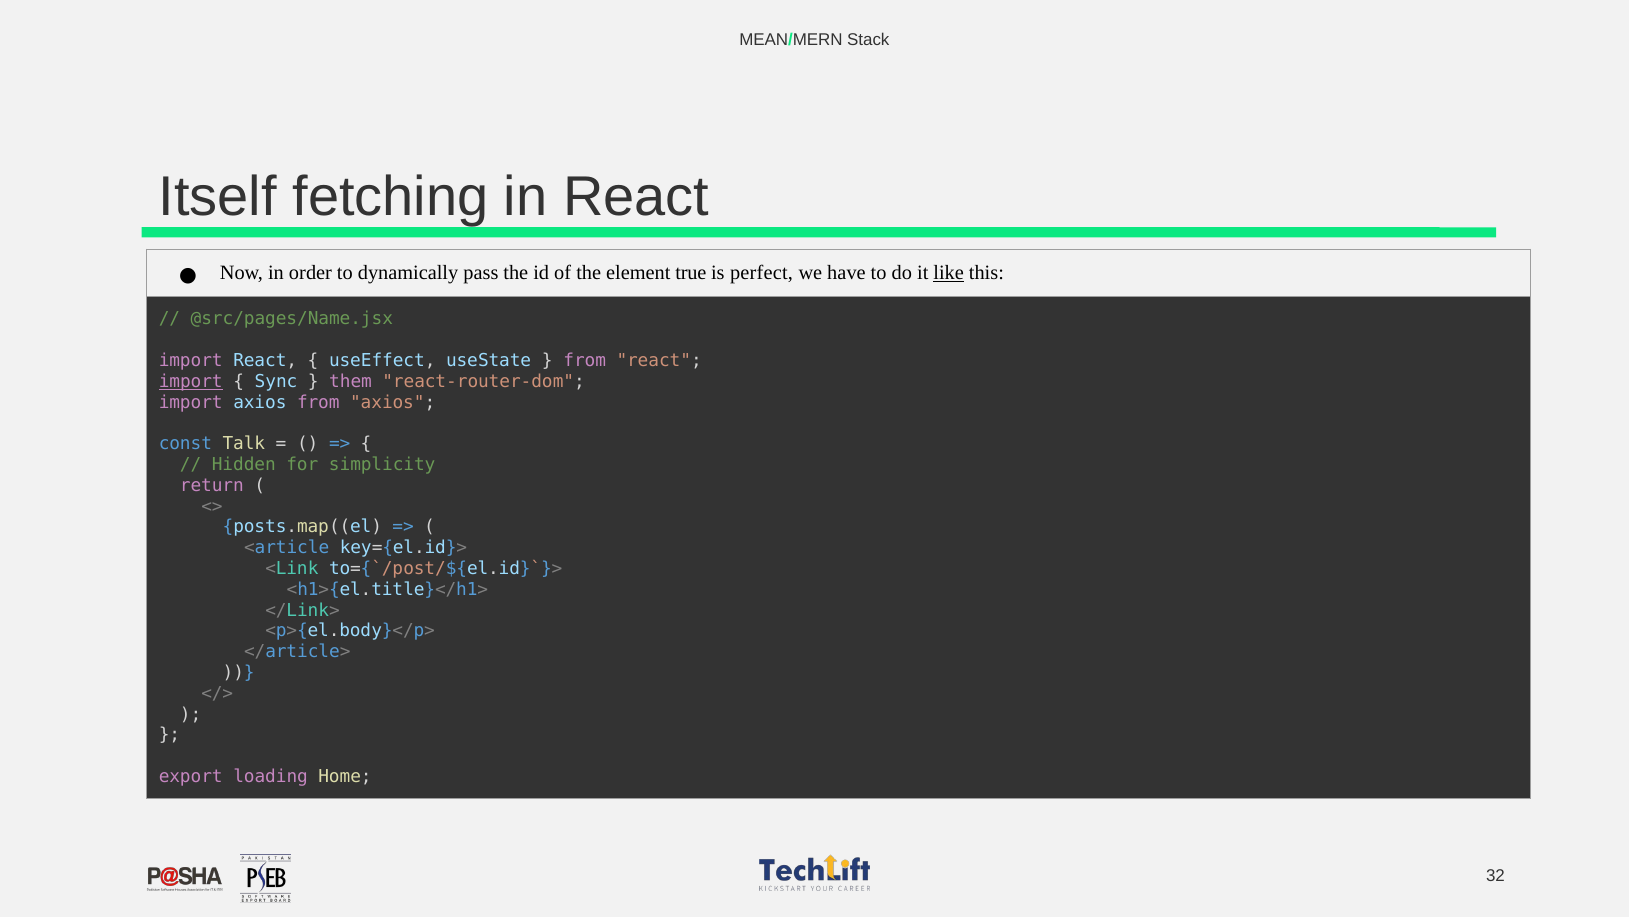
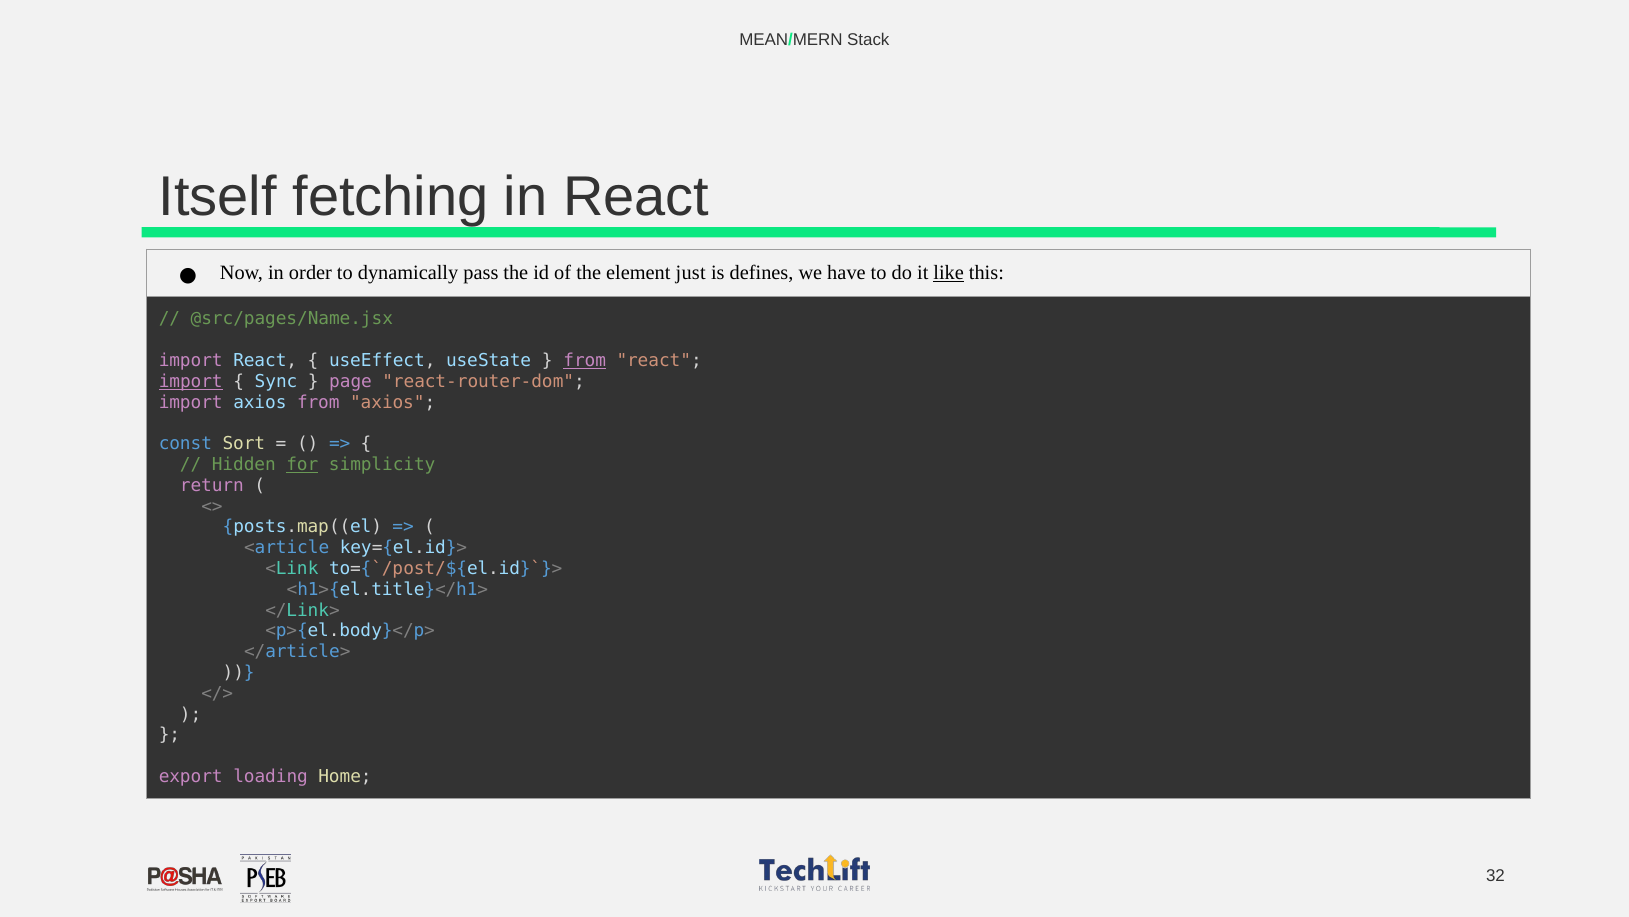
true: true -> just (691, 273)
perfect: perfect -> defines (762, 273)
from underline: none -> present (585, 360)
them: them -> page (351, 381)
Talk: Talk -> Sort (244, 443)
for underline: none -> present (302, 464)
